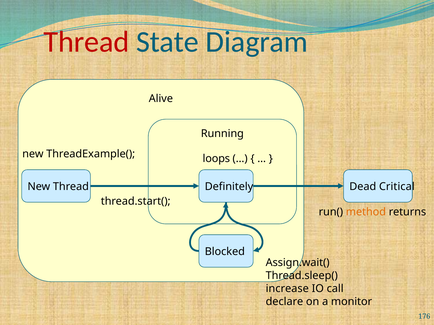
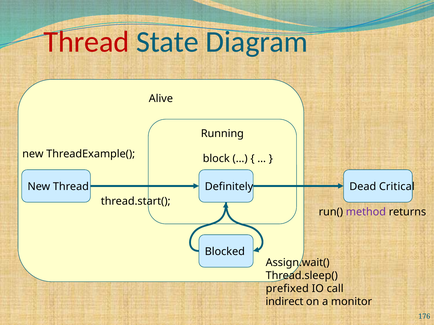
loops: loops -> block (216, 159)
method colour: orange -> purple (366, 212)
increase: increase -> prefixed (287, 289)
declare: declare -> indirect (285, 302)
